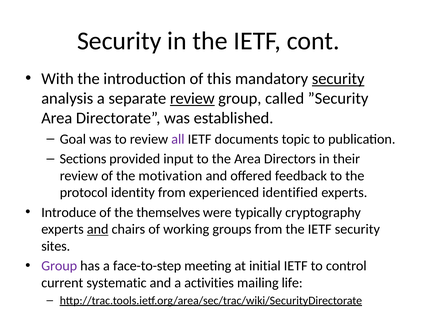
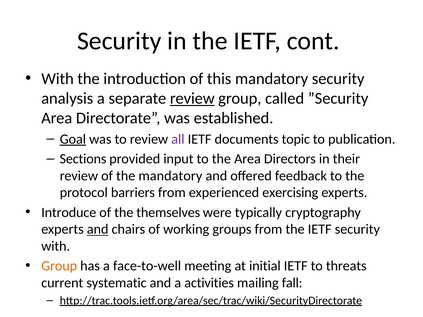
security underline: present -> none (338, 79)
Goal underline: none -> present (73, 139)
the motivation: motivation -> mandatory (170, 176)
identity: identity -> barriers (133, 193)
identified: identified -> exercising (290, 193)
sites: sites -> with (56, 246)
Group colour: purple -> orange (59, 266)
face-to-step: face-to-step -> face-to-well (147, 266)
control: control -> threats (346, 266)
life: life -> fall (292, 283)
